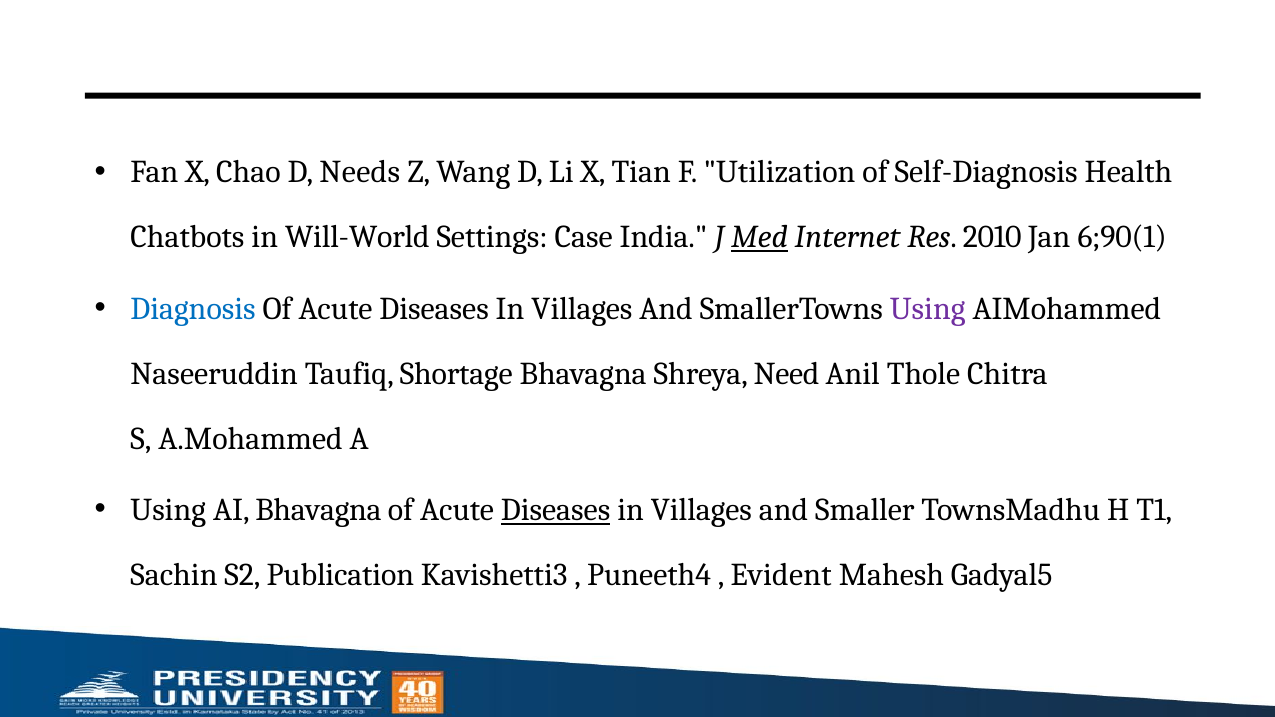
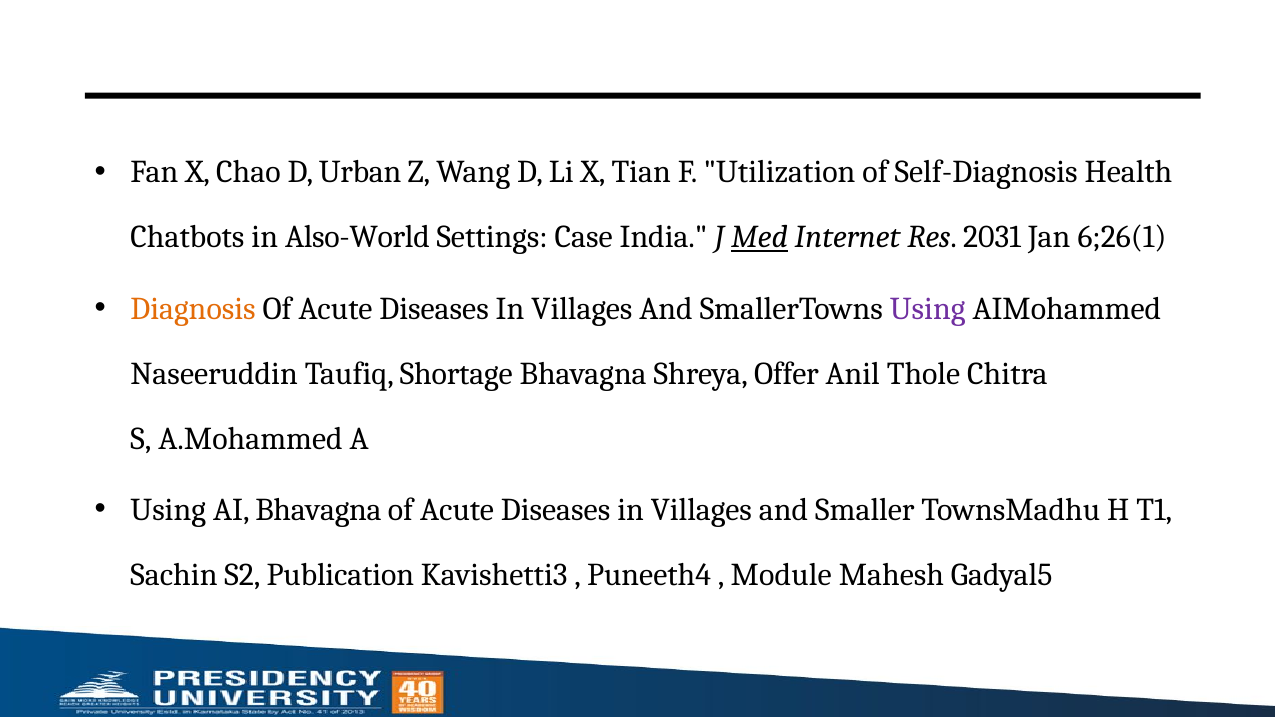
Needs: Needs -> Urban (360, 172)
Will-World: Will-World -> Also-World (357, 237)
2010: 2010 -> 2031 (992, 237)
6;90(1: 6;90(1 -> 6;26(1 (1122, 237)
Diagnosis colour: blue -> orange (193, 309)
Need: Need -> Offer (786, 374)
Diseases underline: present -> none (556, 510)
Evident: Evident -> Module (781, 575)
